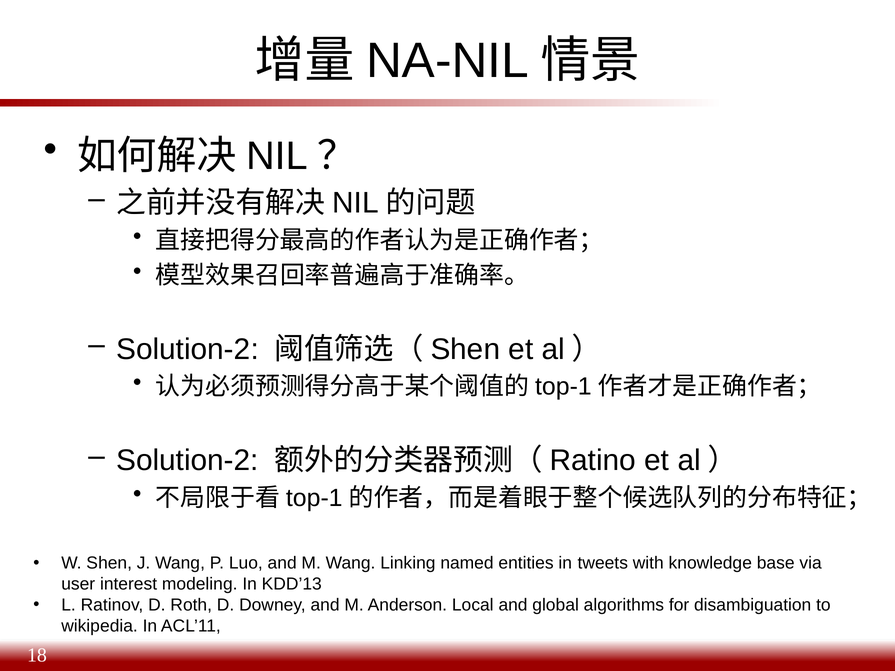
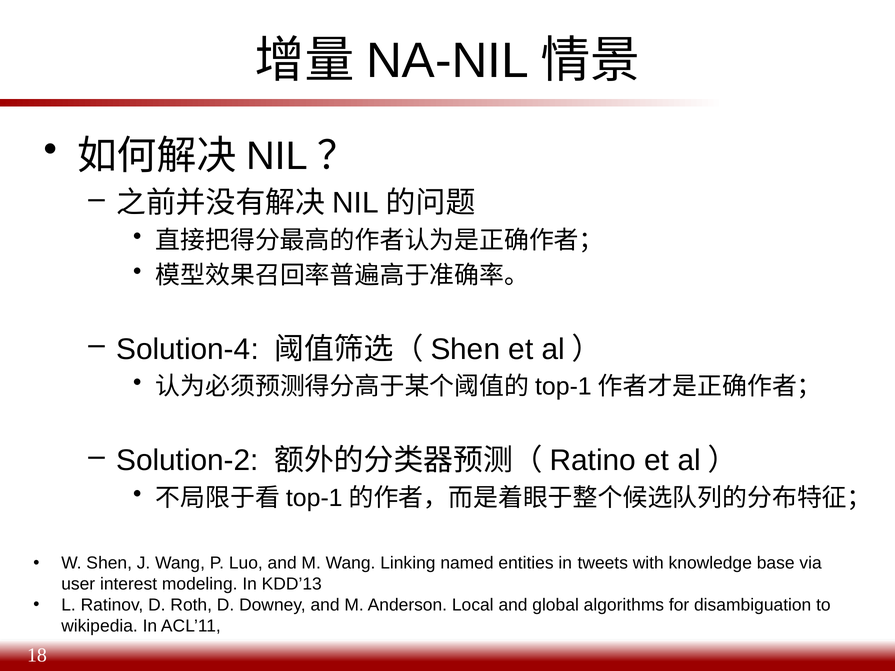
Solution-2: Solution-2 -> Solution-4 (188, 349)
